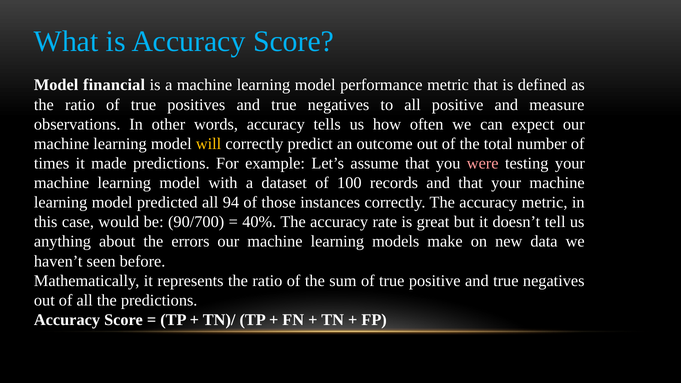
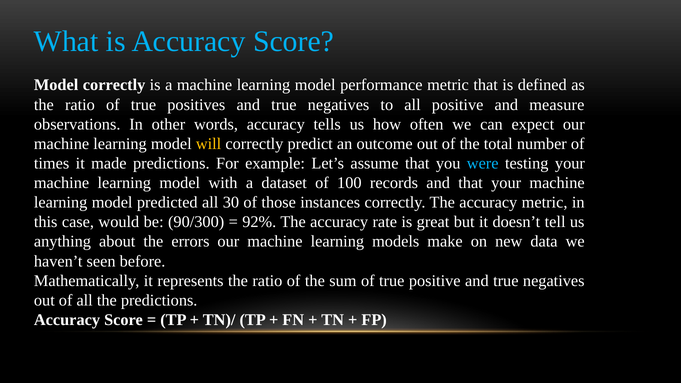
Model financial: financial -> correctly (114, 85)
were colour: pink -> light blue (483, 163)
94: 94 -> 30 (231, 202)
90/700: 90/700 -> 90/300 (196, 222)
40%: 40% -> 92% (259, 222)
